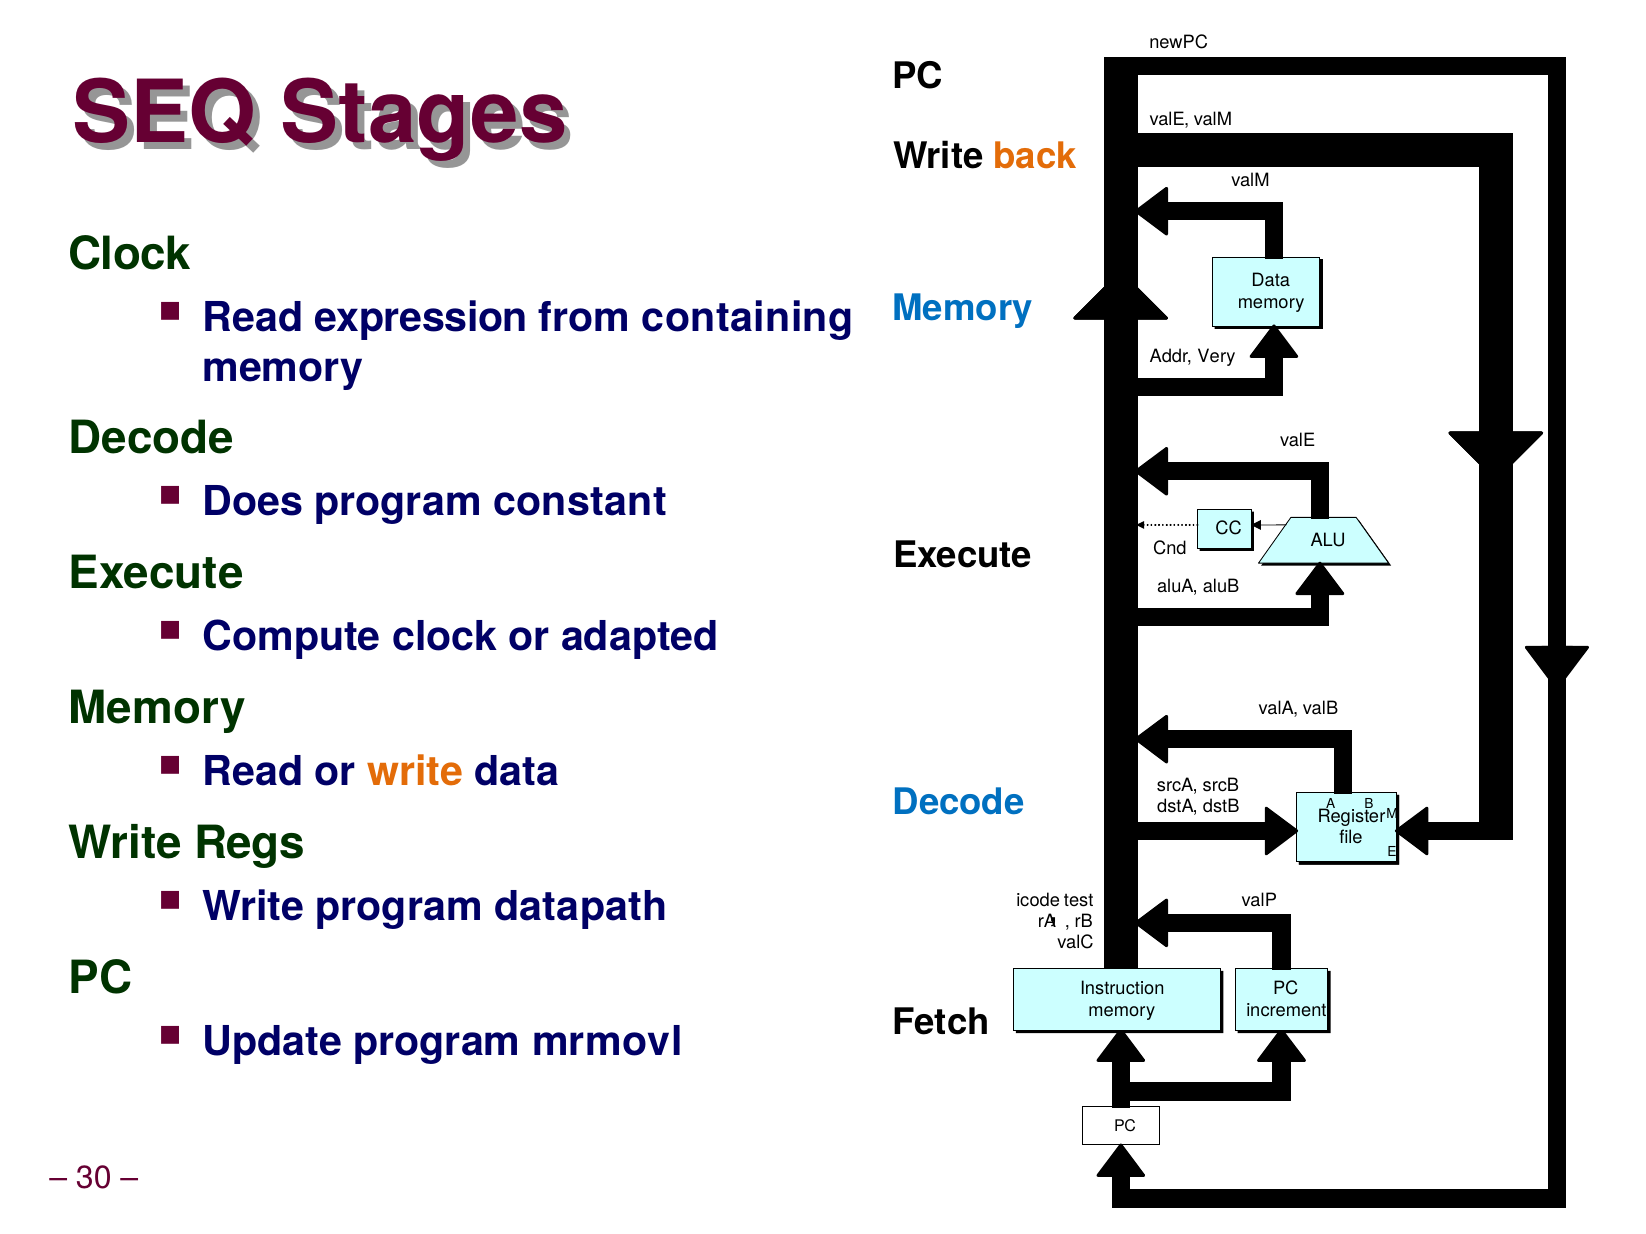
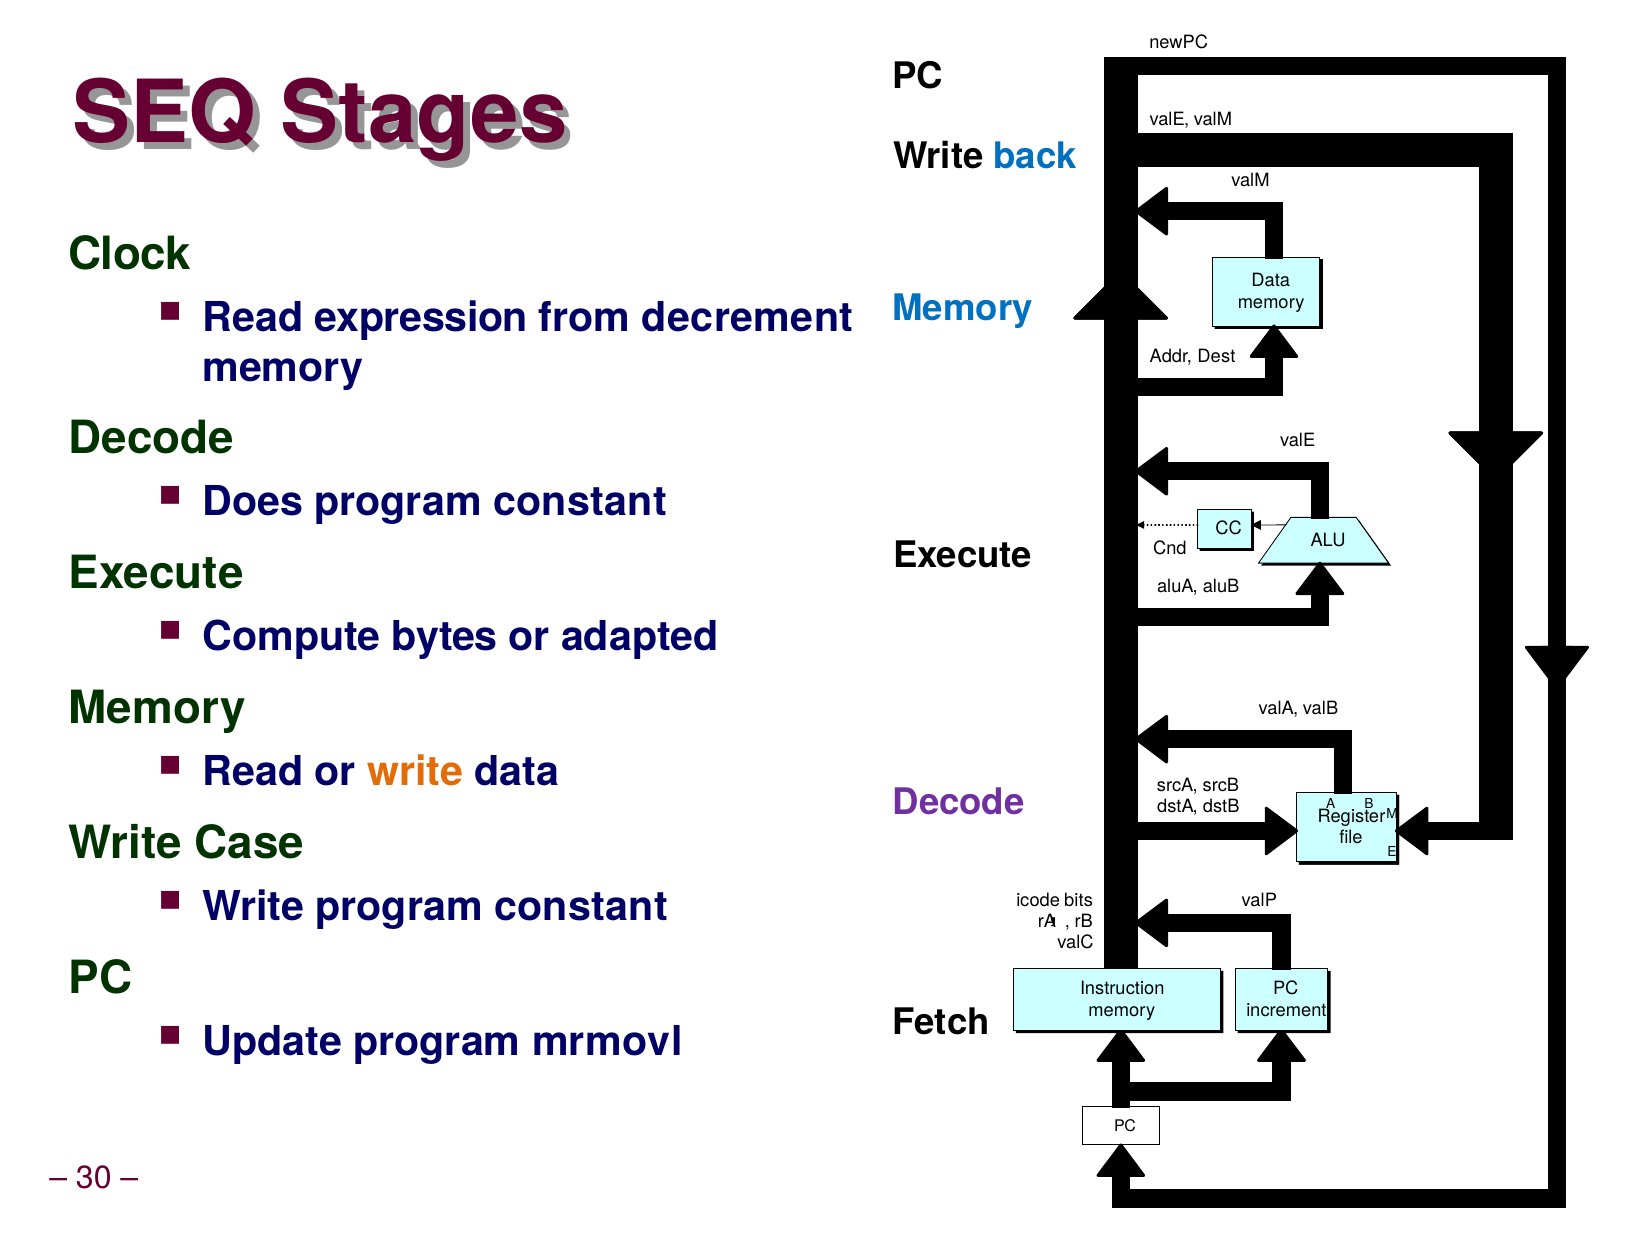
back colour: orange -> blue (1035, 157)
containing: containing -> decrement (748, 318)
Very: Very -> Dest (1216, 357)
Compute clock: clock -> bytes (445, 637)
Decode colour: blue -> purple (959, 802)
Regs: Regs -> Case (249, 844)
Write program datapath: datapath -> constant (581, 907)
test: test -> bits (1079, 900)
